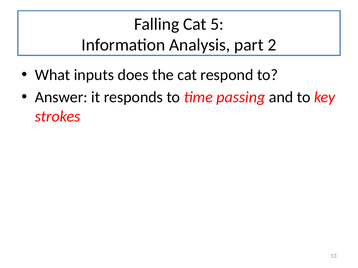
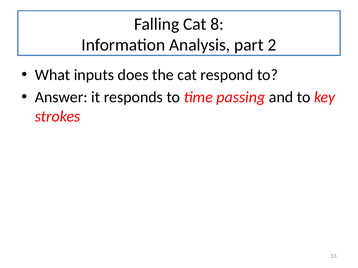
5: 5 -> 8 (217, 24)
